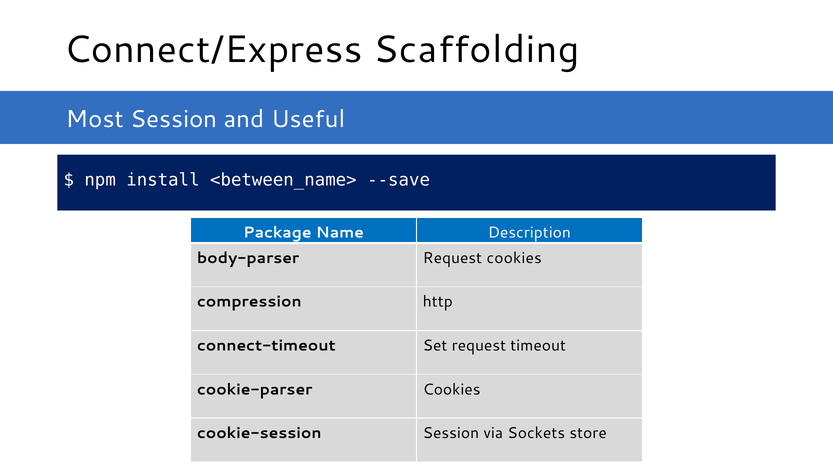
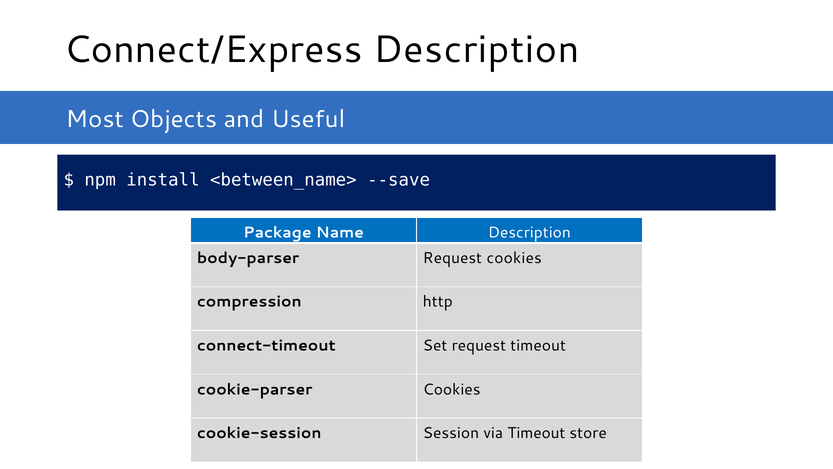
Connect/Express Scaffolding: Scaffolding -> Description (476, 49)
Most Session: Session -> Objects (174, 119)
via Sockets: Sockets -> Timeout (536, 433)
